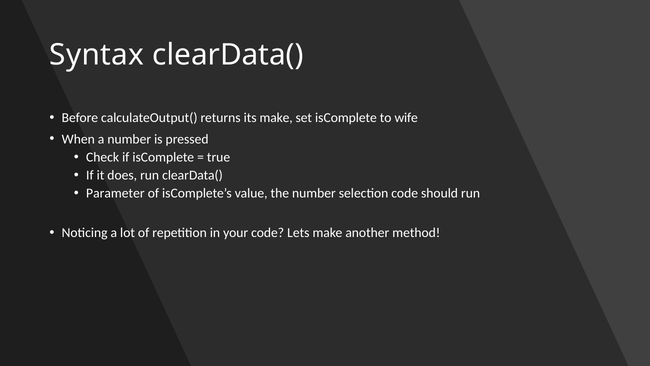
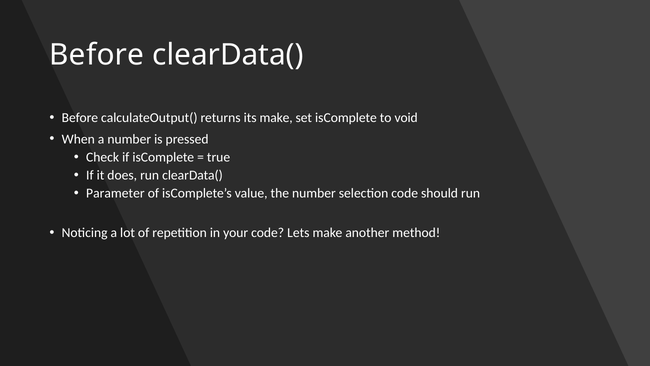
Syntax: Syntax -> Before (97, 55)
wife: wife -> void (406, 118)
